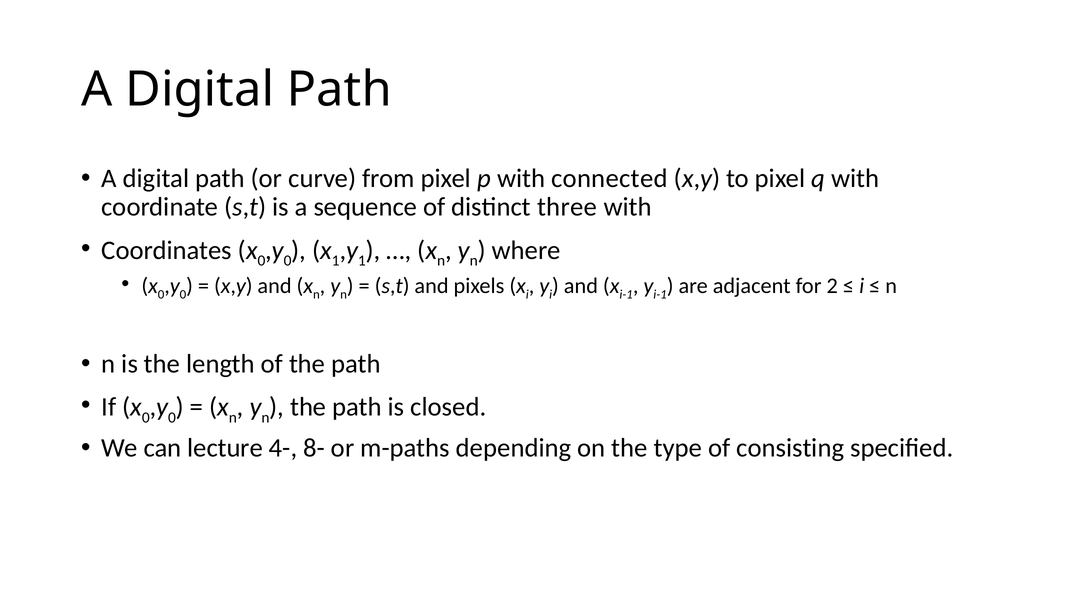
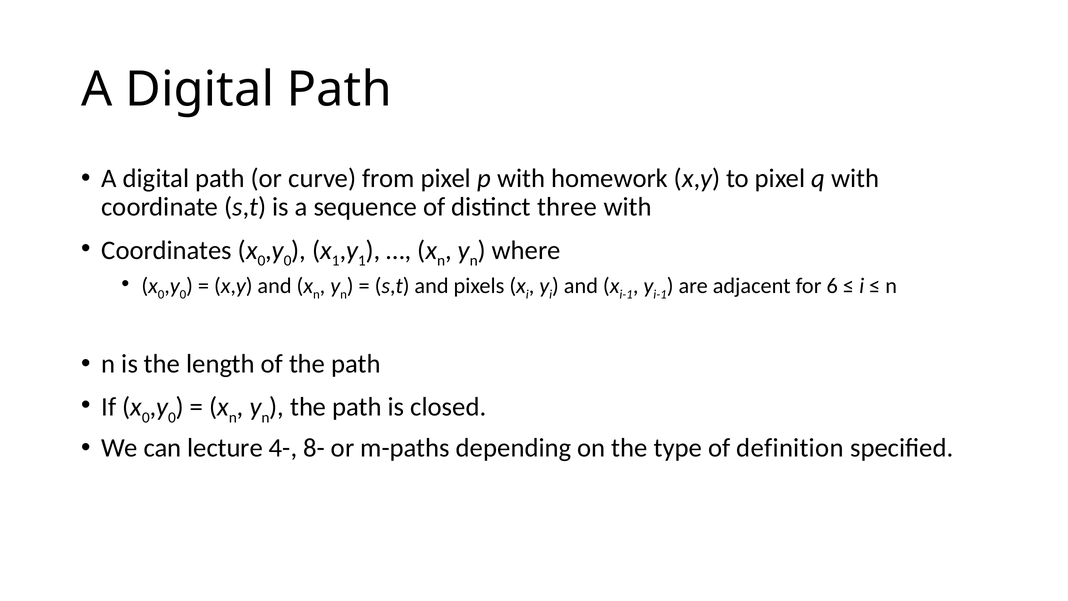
connected: connected -> homework (610, 178)
2: 2 -> 6 (832, 286)
consisting: consisting -> definition (790, 448)
